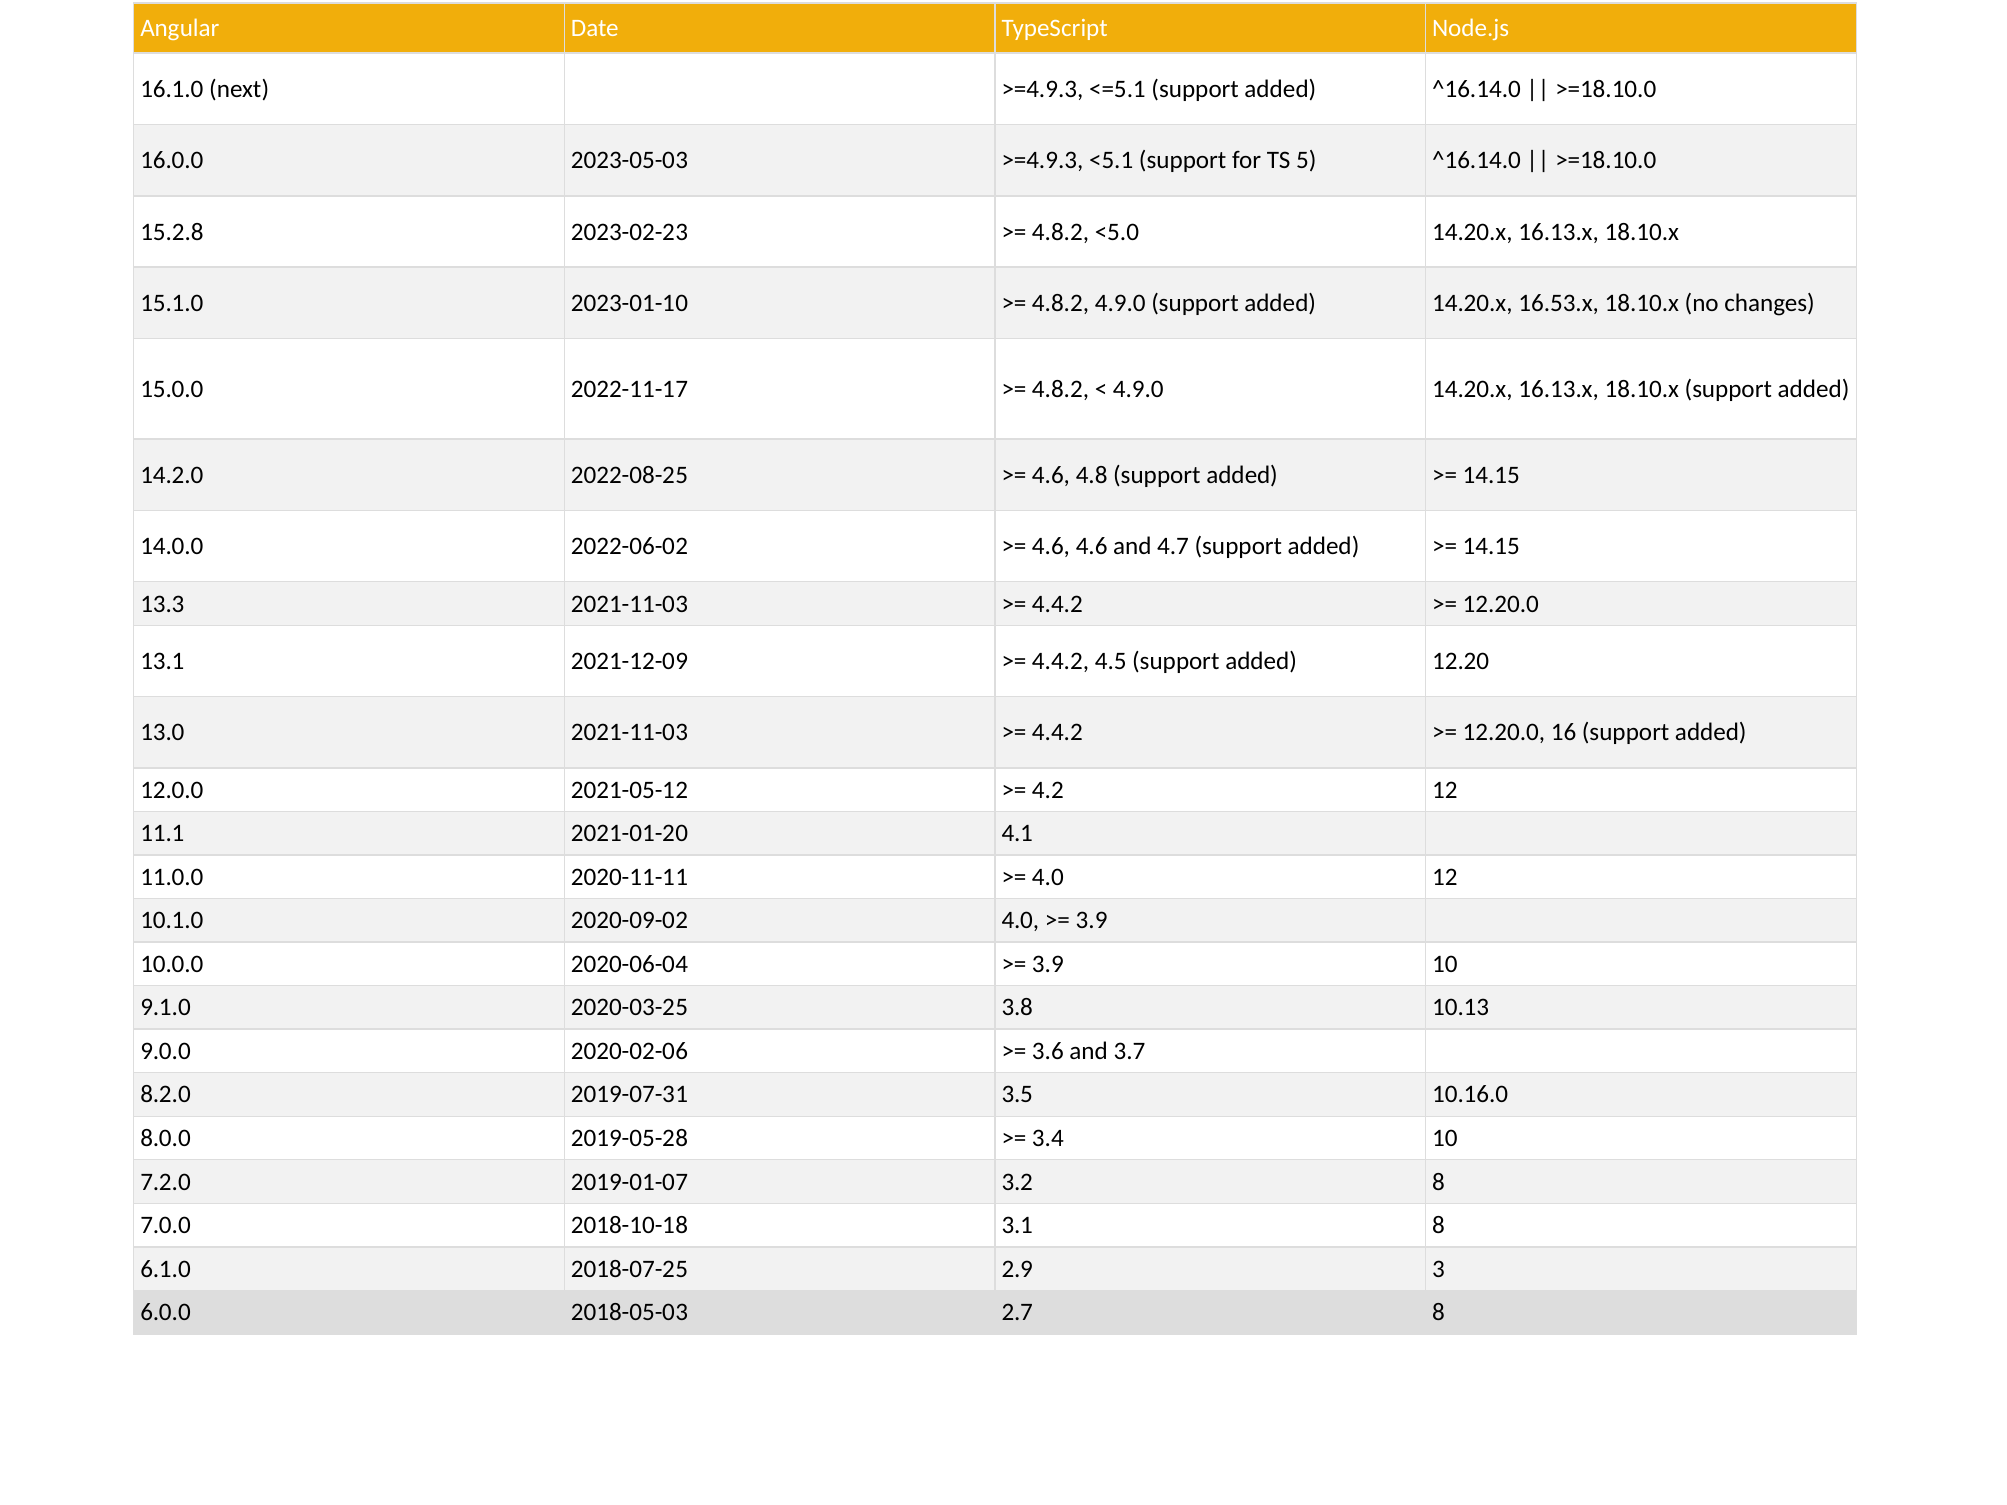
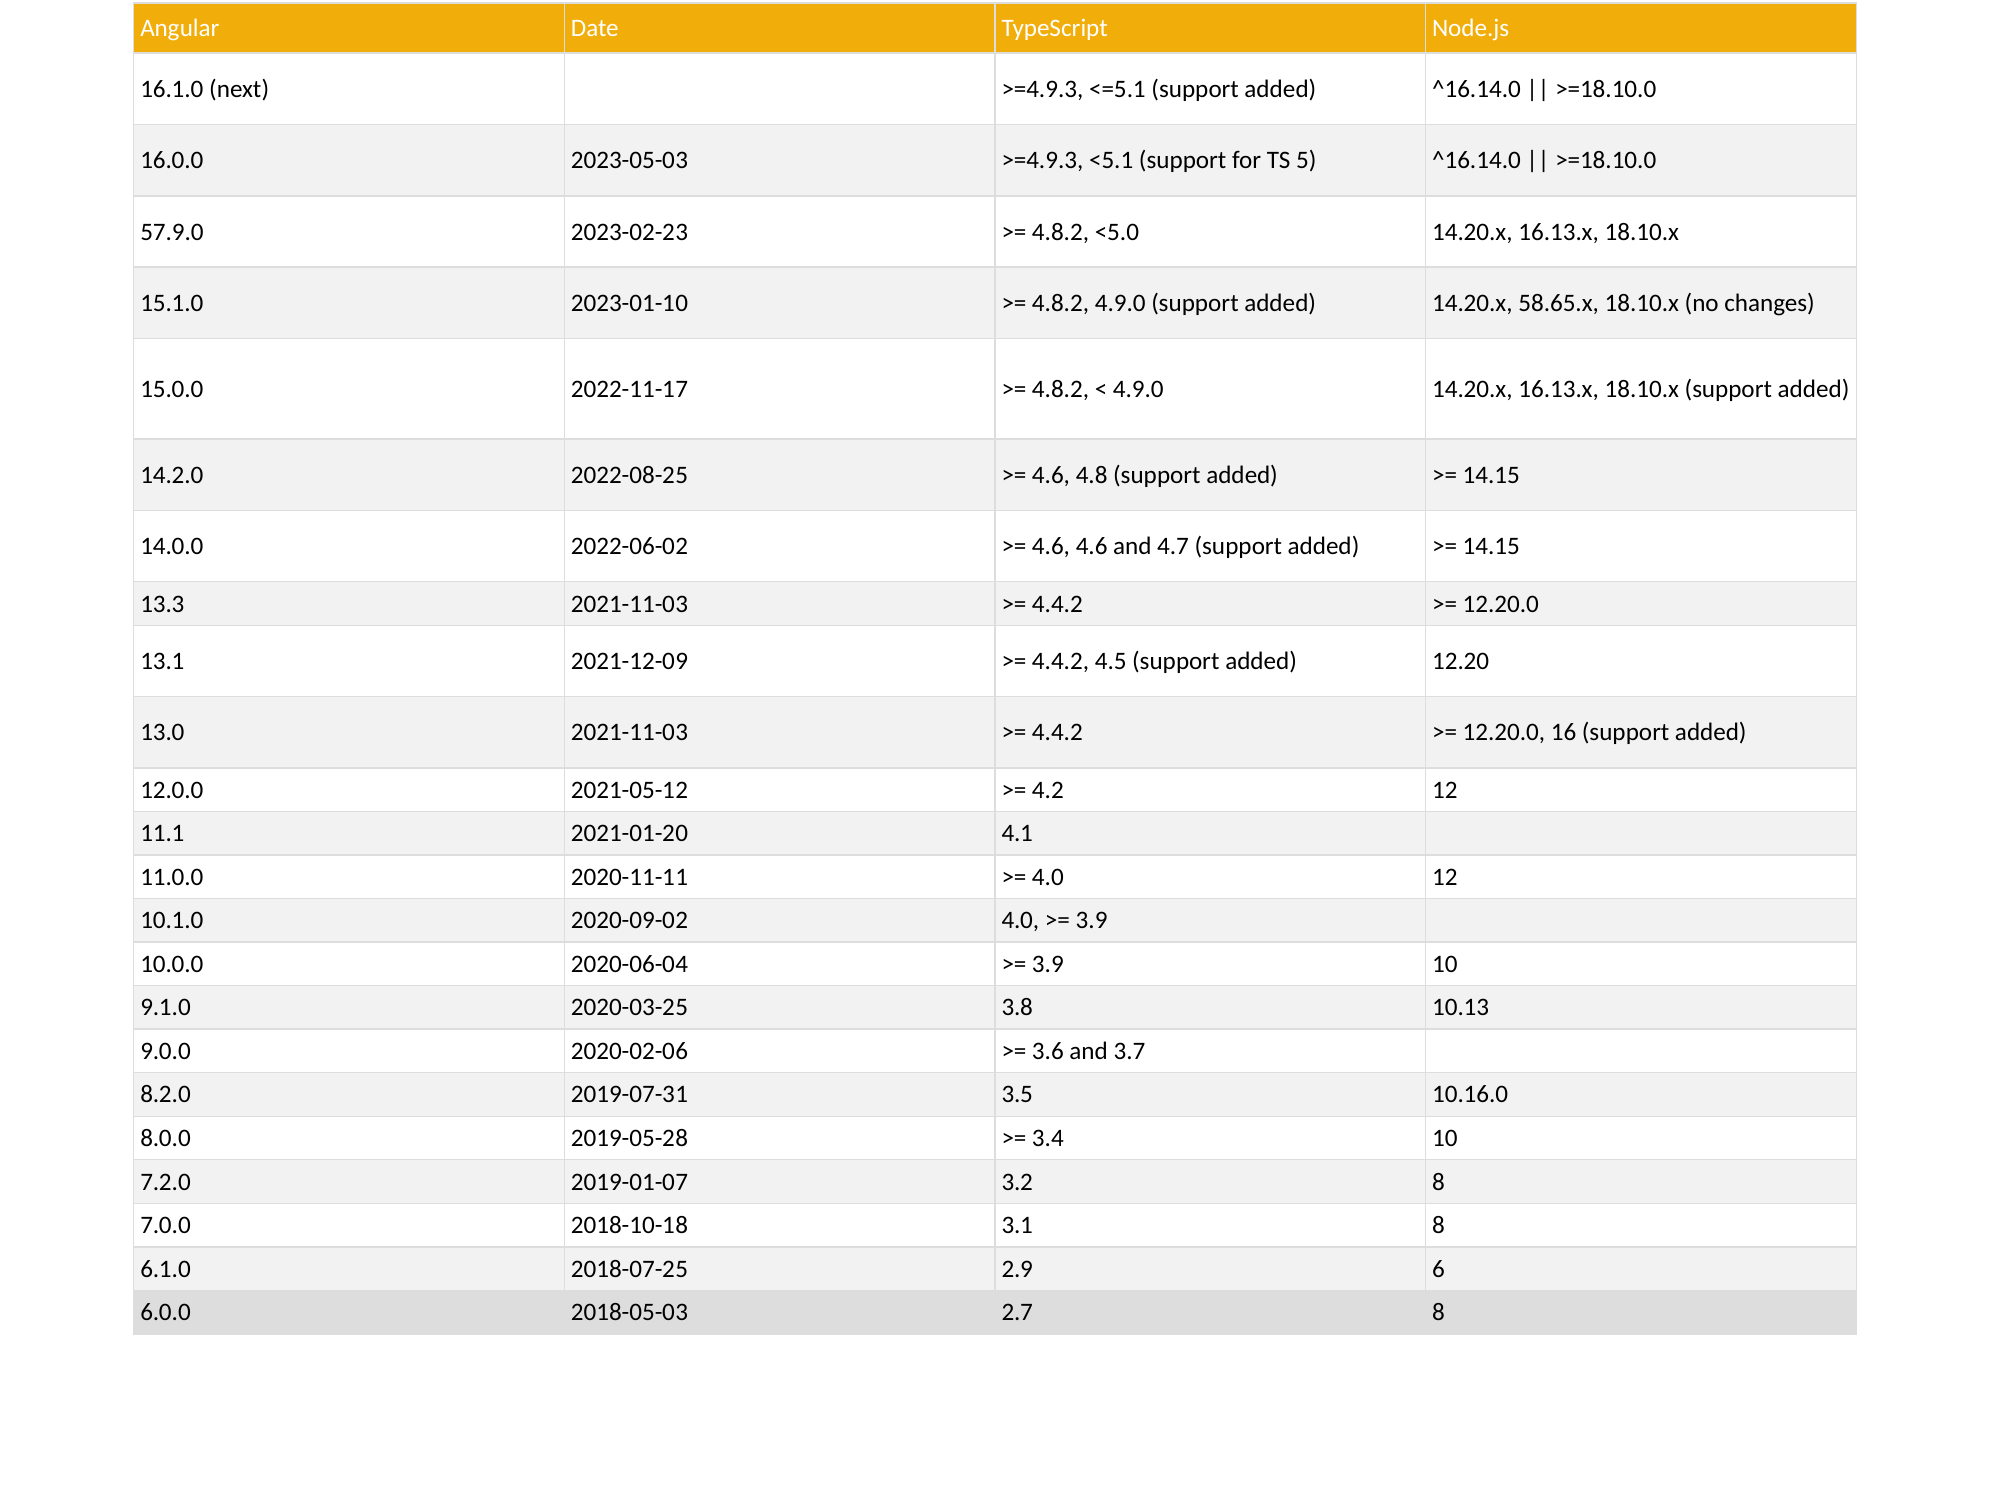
15.2.8: 15.2.8 -> 57.9.0 (172, 232)
16.53.x: 16.53.x -> 58.65.x (1559, 303)
3: 3 -> 6 (1439, 1269)
